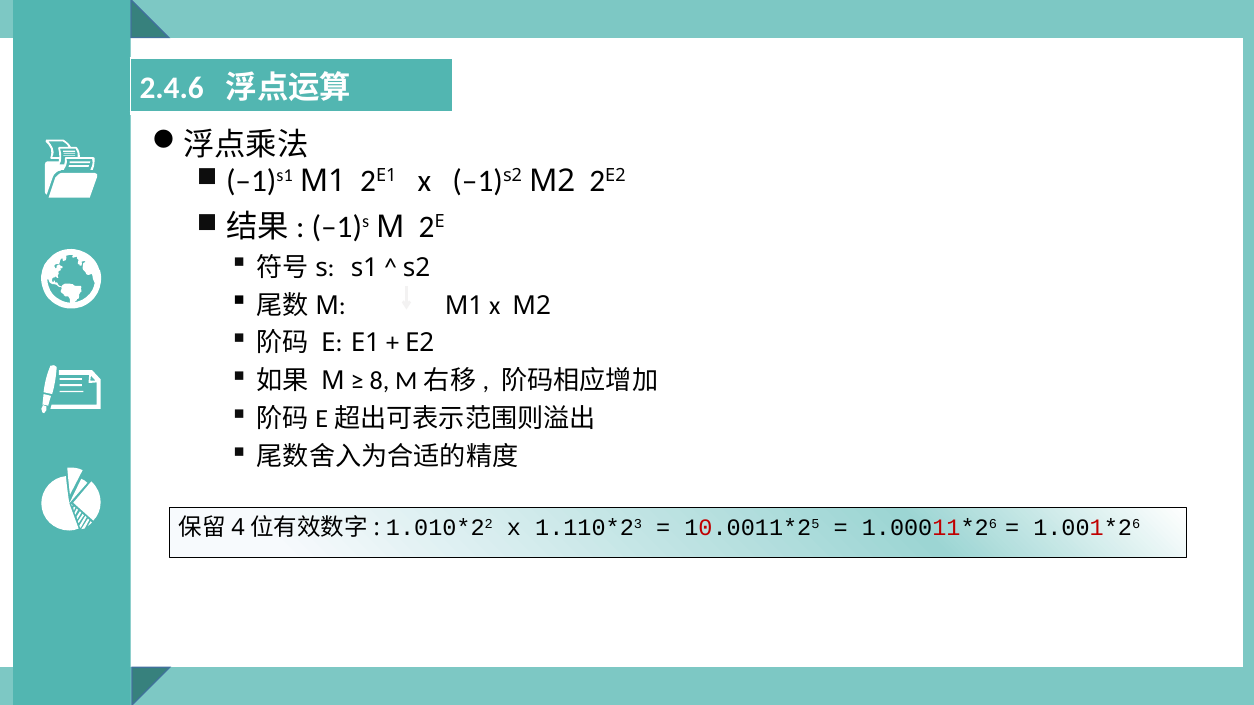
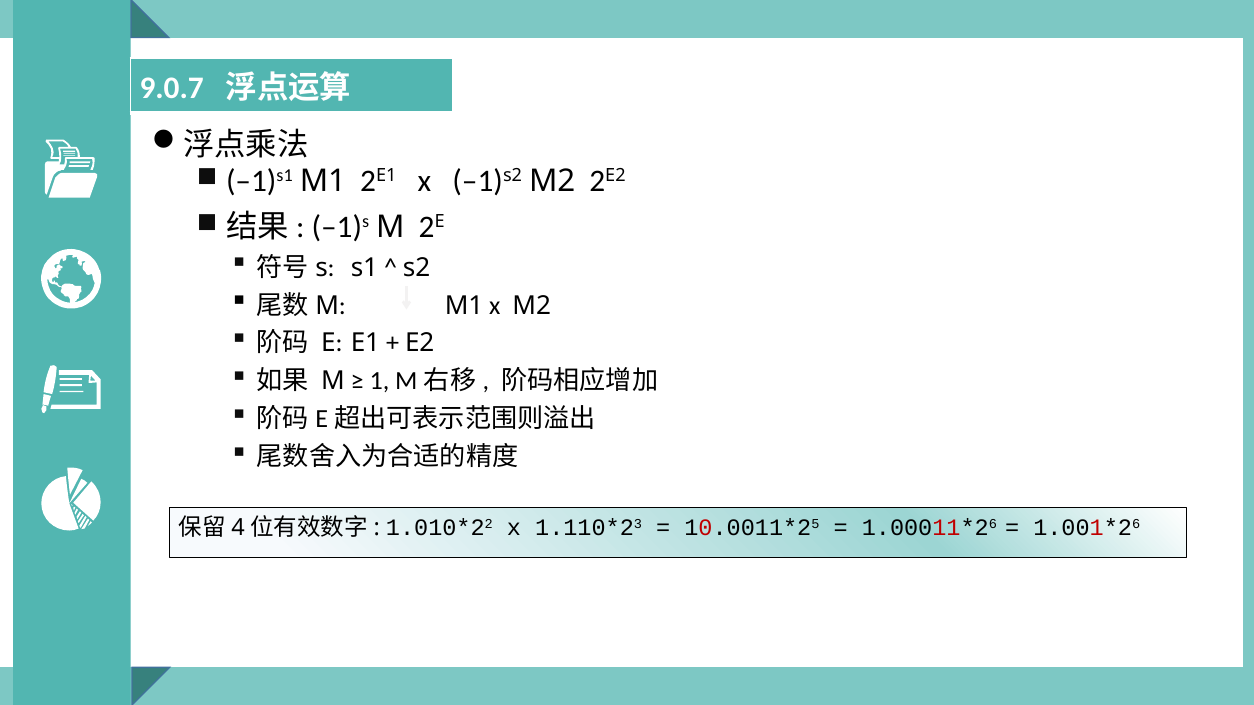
2.4.6: 2.4.6 -> 9.0.7 (172, 89)
8: 8 -> 1 (379, 381)
